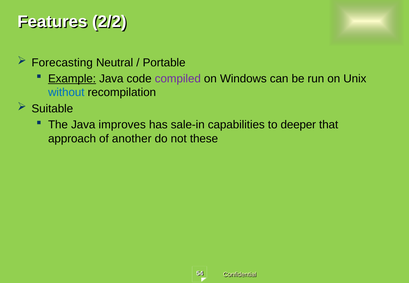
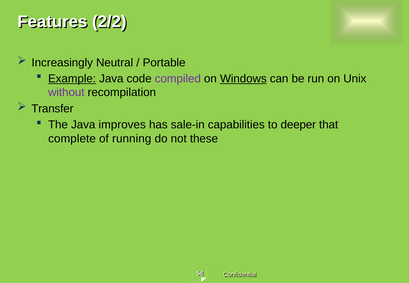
Forecasting: Forecasting -> Increasingly (62, 63)
Windows underline: none -> present (243, 79)
without colour: blue -> purple (66, 93)
Suitable: Suitable -> Transfer (52, 109)
approach: approach -> complete (72, 139)
another: another -> running (132, 139)
